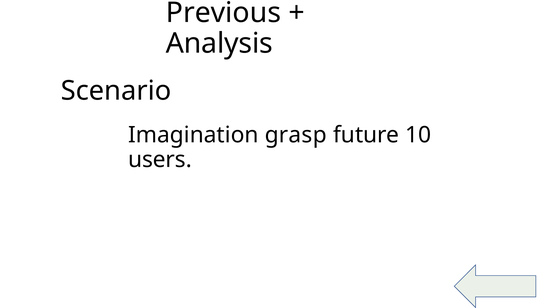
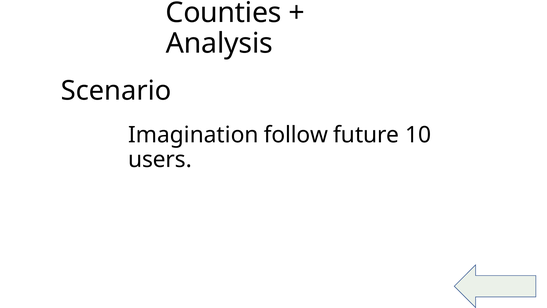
Previous: Previous -> Counties (224, 13)
grasp: grasp -> follow (296, 135)
